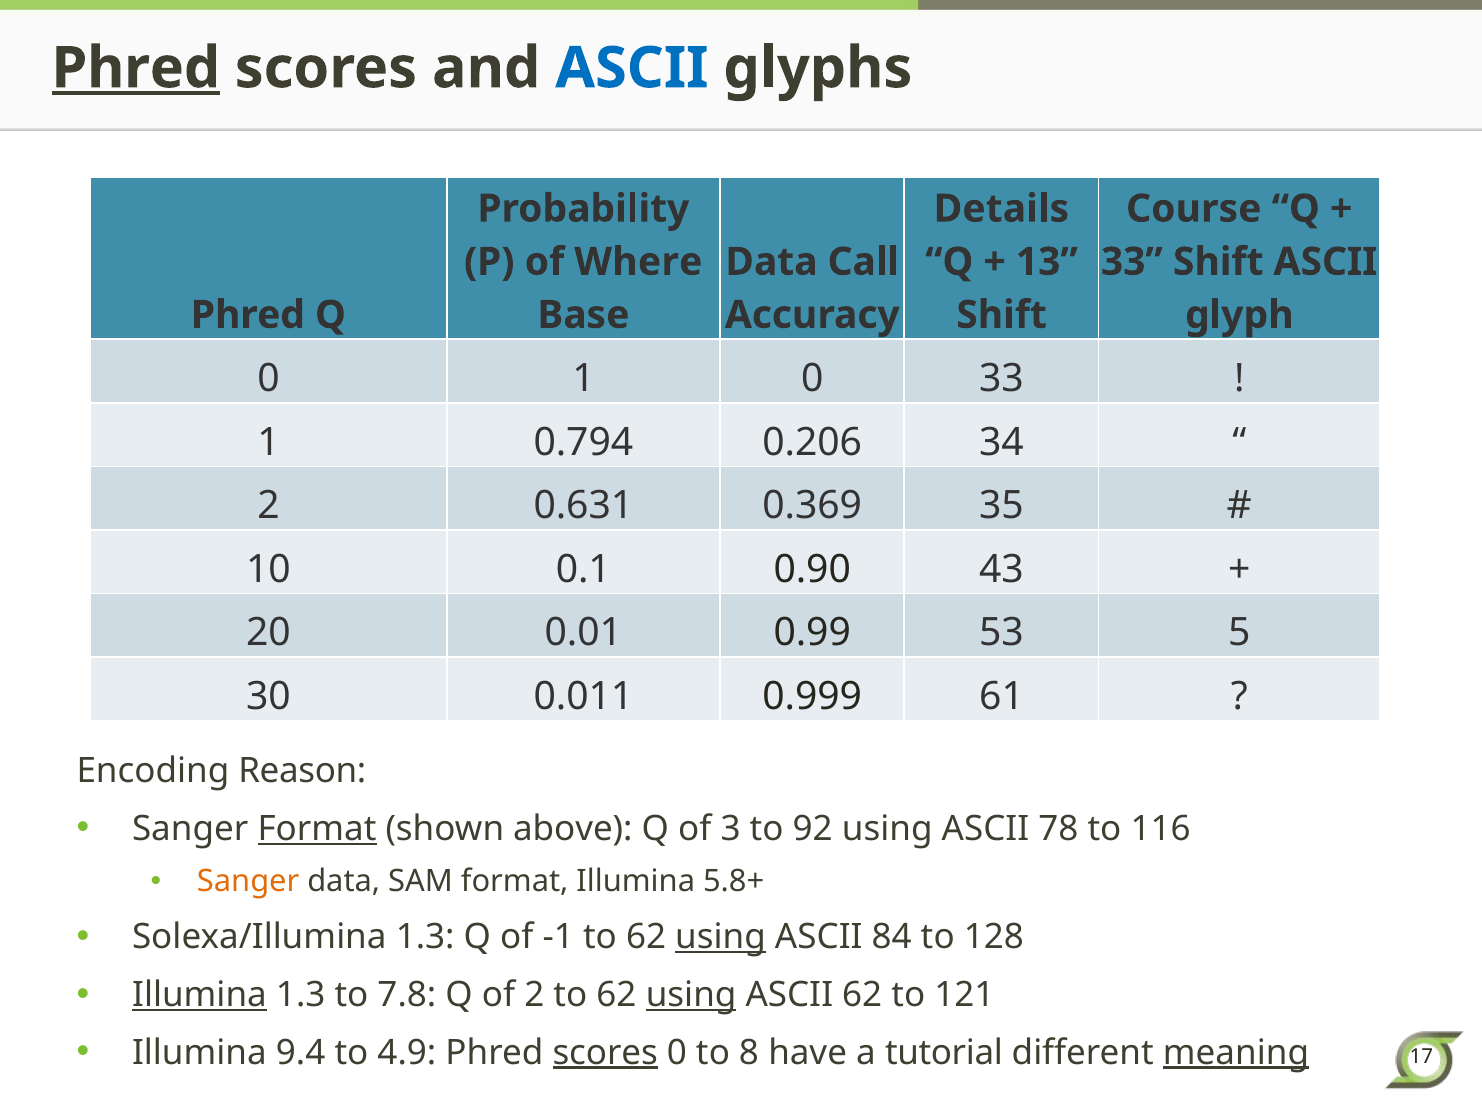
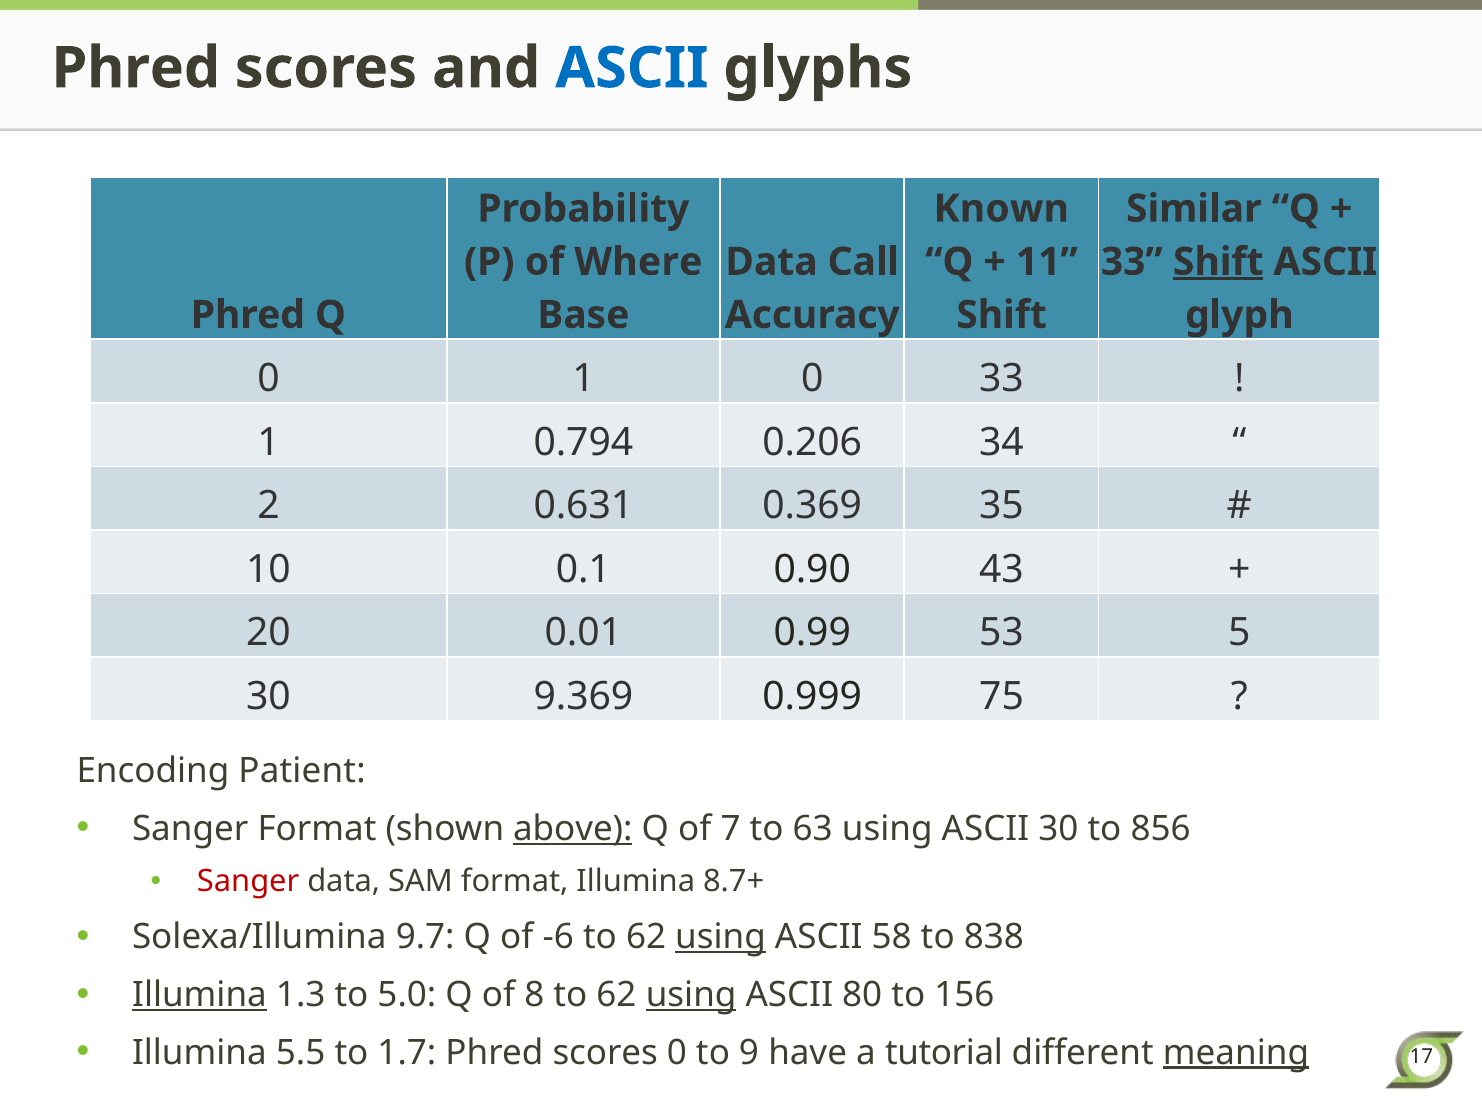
Phred underline: present -> none (136, 68)
Details: Details -> Known (1001, 209)
Course: Course -> Similar (1194, 209)
13: 13 -> 11 (1047, 262)
Shift underline: none -> present (1218, 262)
0.011: 0.011 -> 9.369 (583, 696)
61: 61 -> 75 (1002, 696)
Reason: Reason -> Patient (302, 770)
Format underline: present -> none (317, 828)
above underline: none -> present (573, 828)
3: 3 -> 7 (731, 828)
92: 92 -> 63 (813, 828)
ASCII 78: 78 -> 30 (1058, 828)
116: 116 -> 856 (1161, 828)
Sanger colour: orange -> red (248, 881)
5.8+: 5.8+ -> 8.7+ (734, 881)
Solexa/Illumina 1.3: 1.3 -> 9.7 (425, 936)
-1: -1 -> -6 (558, 936)
84: 84 -> 58 (892, 936)
128: 128 -> 838 (994, 936)
7.8: 7.8 -> 5.0 (407, 994)
of 2: 2 -> 8 (534, 994)
ASCII 62: 62 -> 80 (862, 994)
121: 121 -> 156 (964, 994)
9.4: 9.4 -> 5.5 (301, 1052)
4.9: 4.9 -> 1.7 (407, 1052)
scores underline: present -> none (605, 1052)
8: 8 -> 9 (749, 1052)
